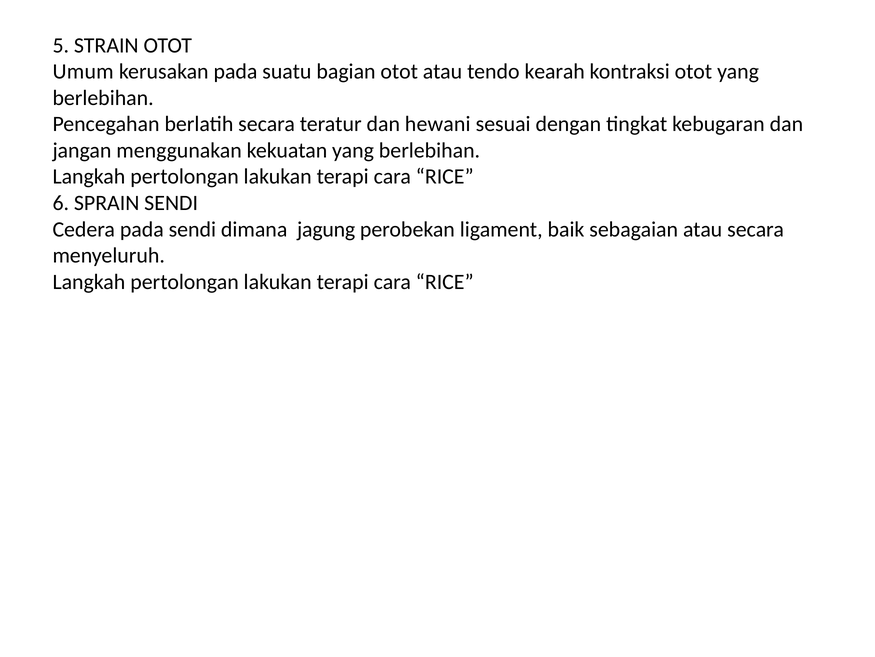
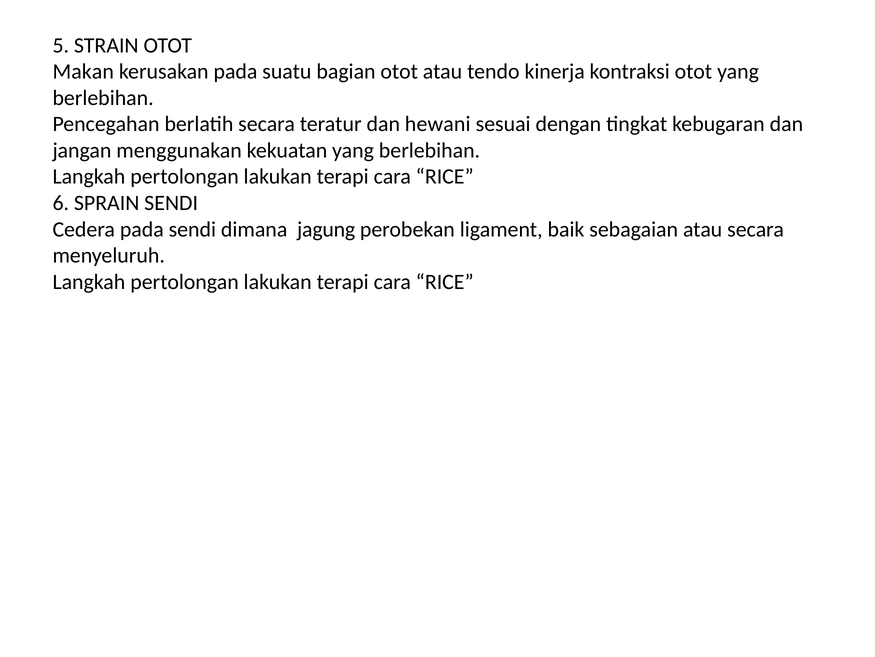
Umum: Umum -> Makan (83, 72)
kearah: kearah -> kinerja (555, 72)
